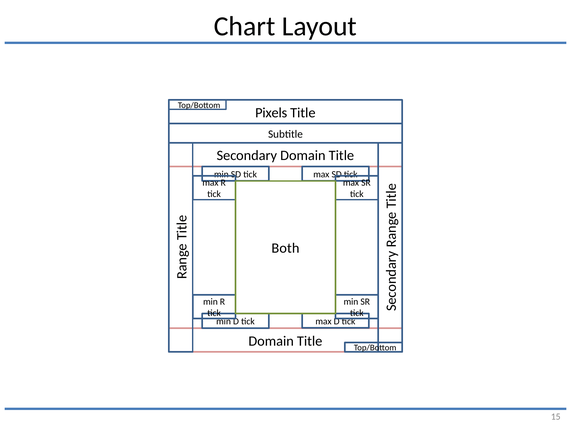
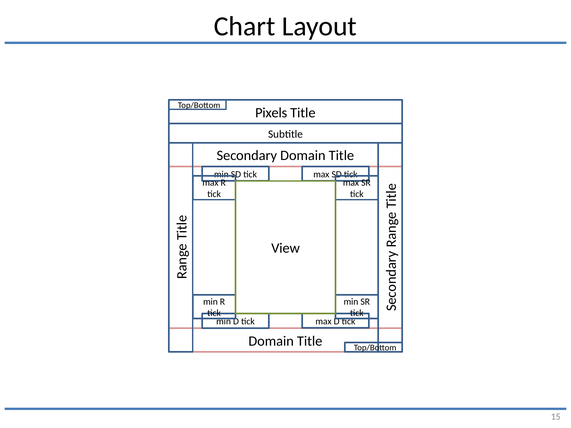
Both: Both -> View (286, 248)
